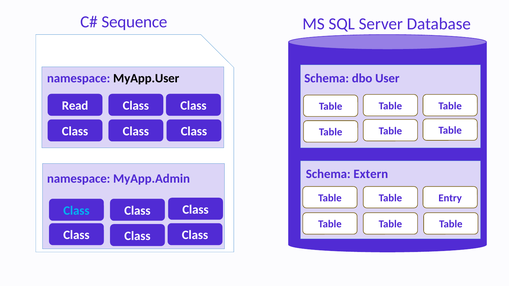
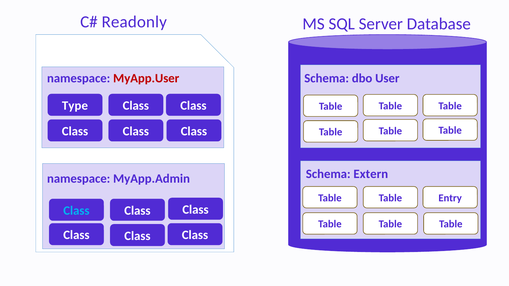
Sequence: Sequence -> Readonly (134, 22)
MyApp.User colour: black -> red (146, 78)
Read: Read -> Type (75, 106)
